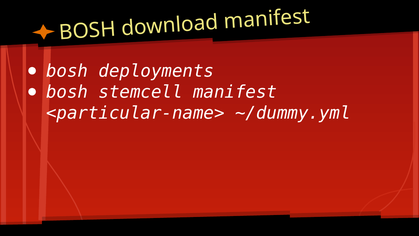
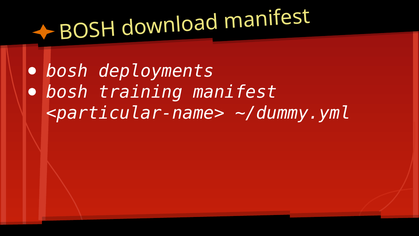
stemcell: stemcell -> training (141, 92)
